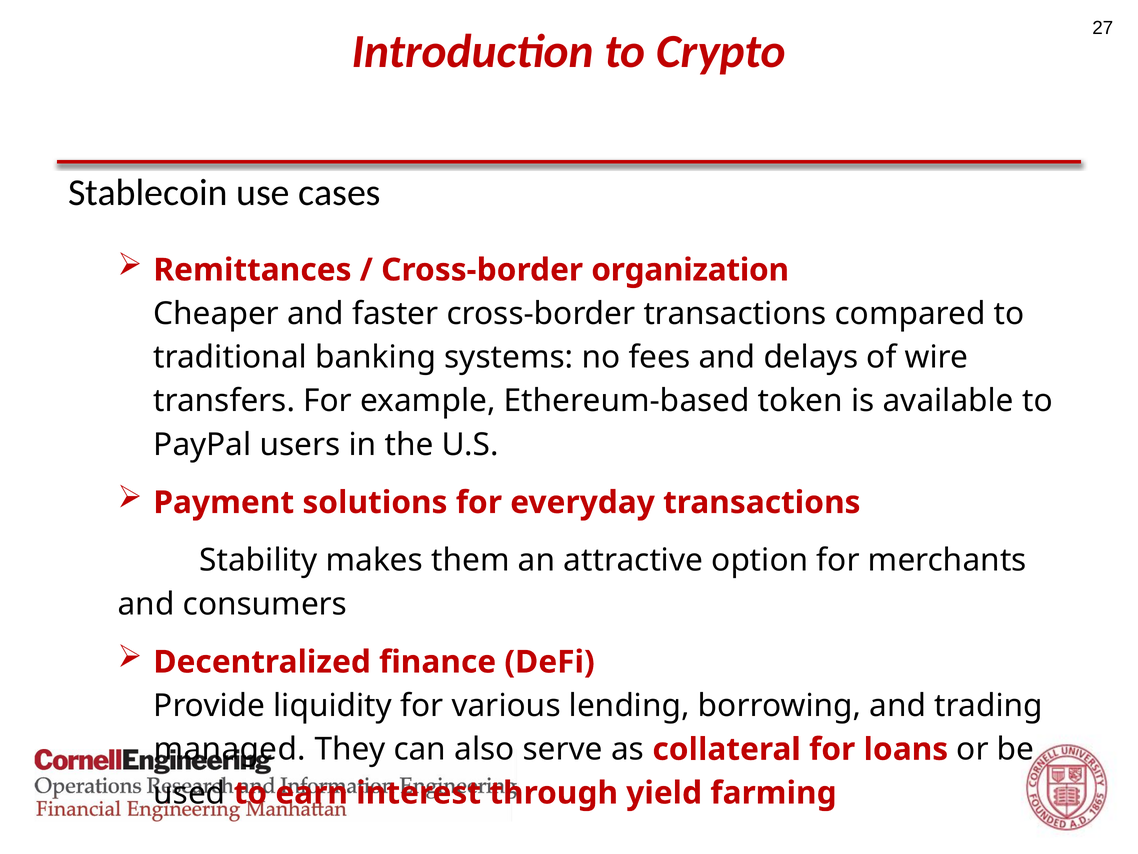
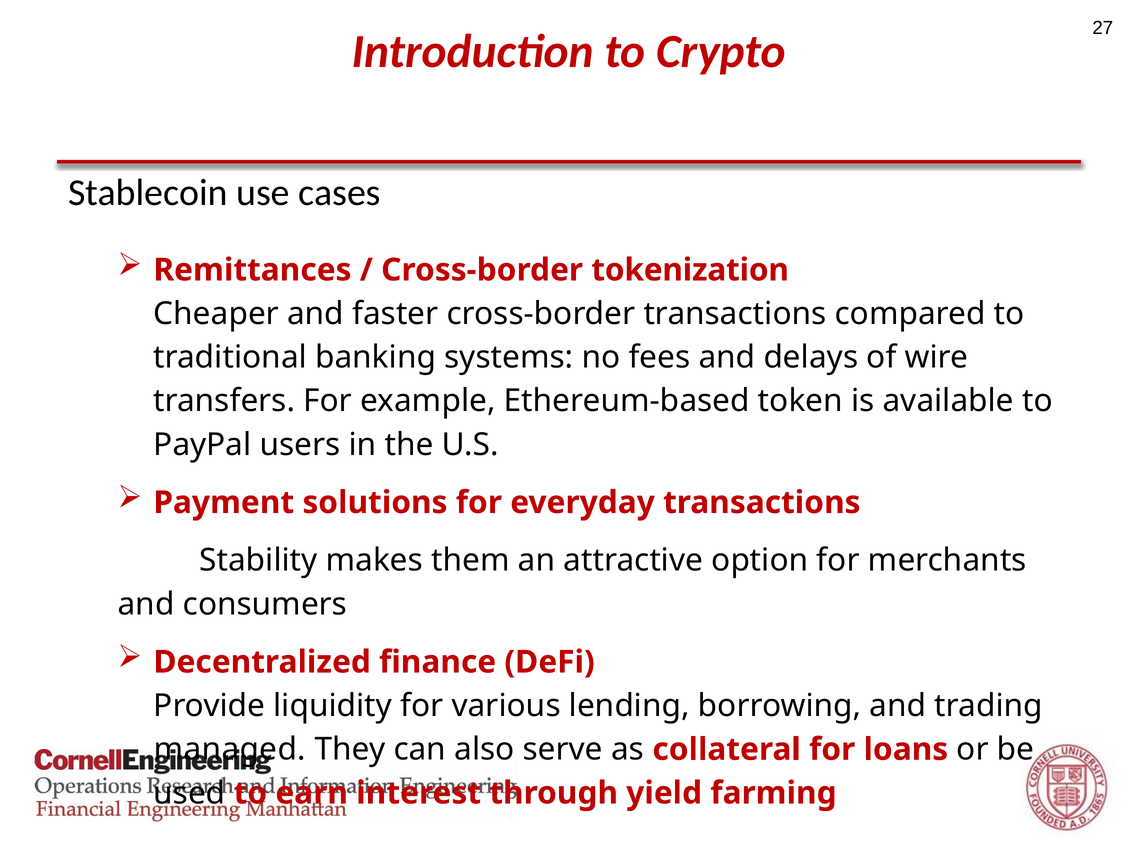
organization: organization -> tokenization (690, 270)
